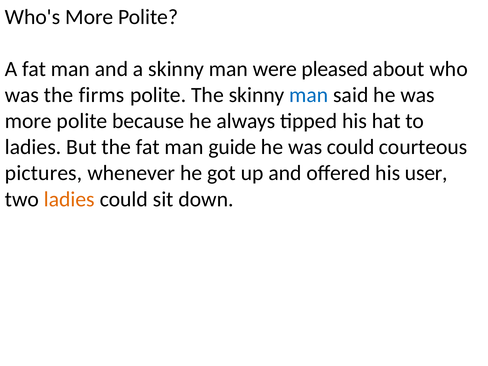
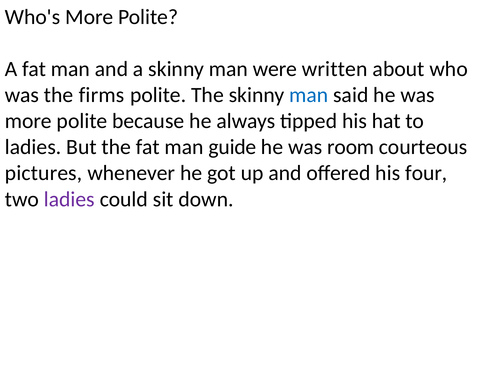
pleased: pleased -> written (335, 69)
was could: could -> room (351, 147)
user: user -> four (426, 173)
ladies colour: orange -> purple (69, 199)
